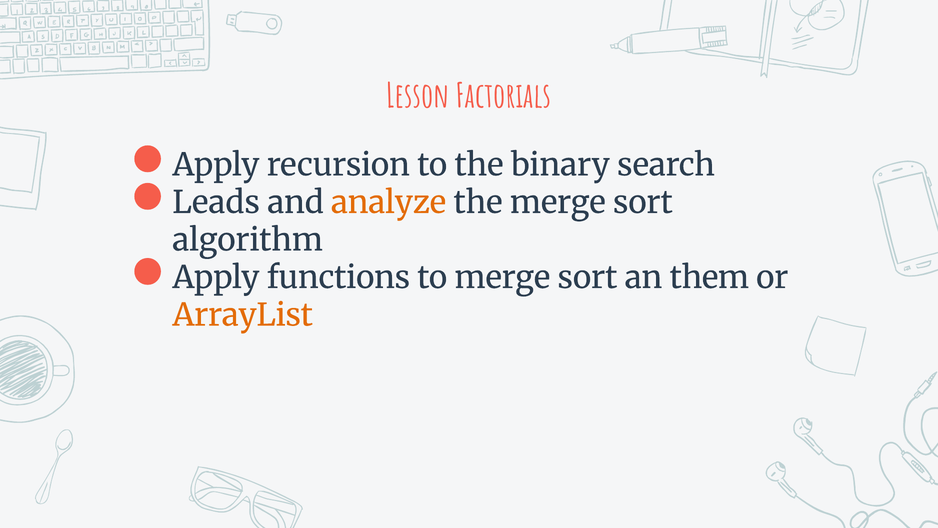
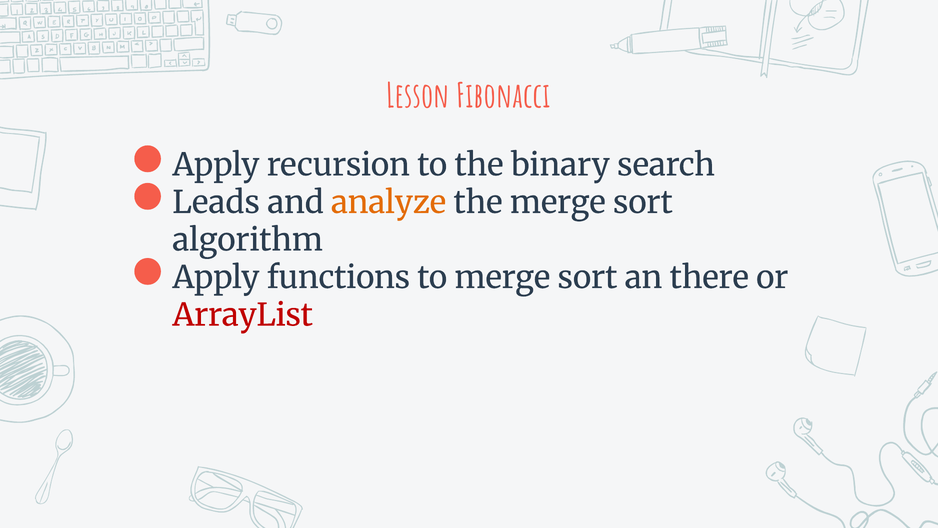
Factorials: Factorials -> Fibonacci (503, 96)
them: them -> there (709, 278)
ArrayList colour: orange -> red (243, 315)
